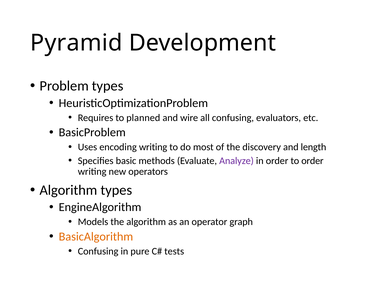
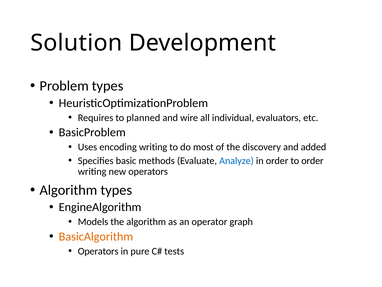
Pyramid: Pyramid -> Solution (76, 43)
all confusing: confusing -> individual (233, 118)
length: length -> added (313, 147)
Analyze colour: purple -> blue (237, 160)
Confusing: Confusing -> Operators (98, 251)
